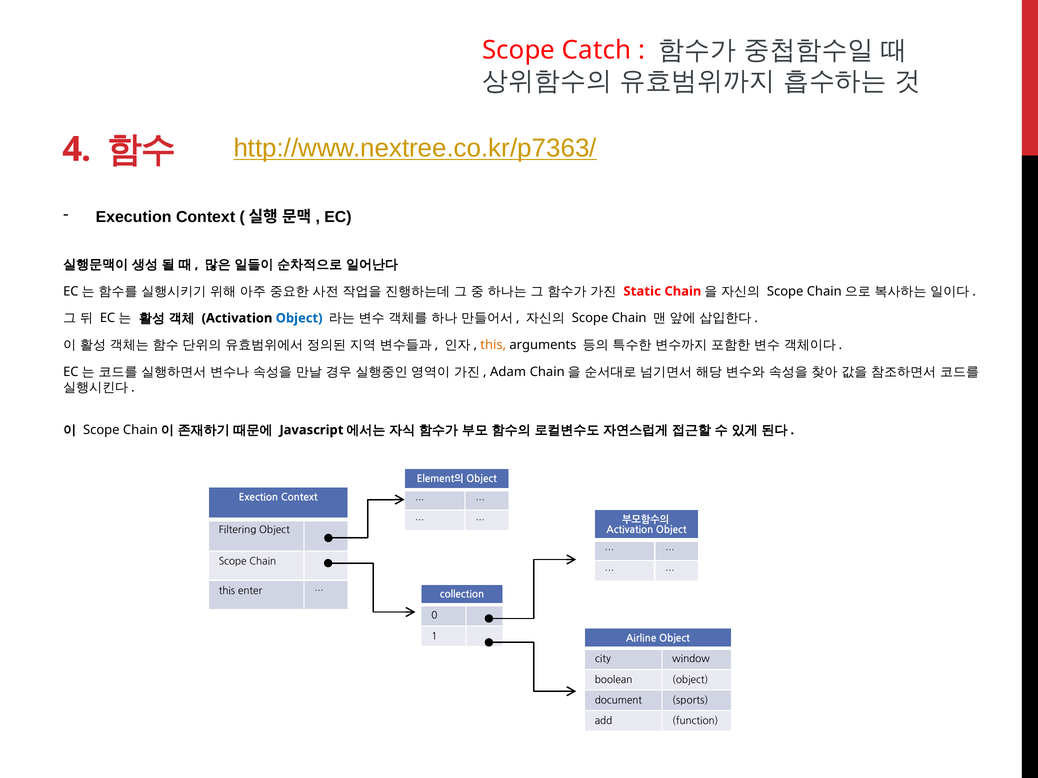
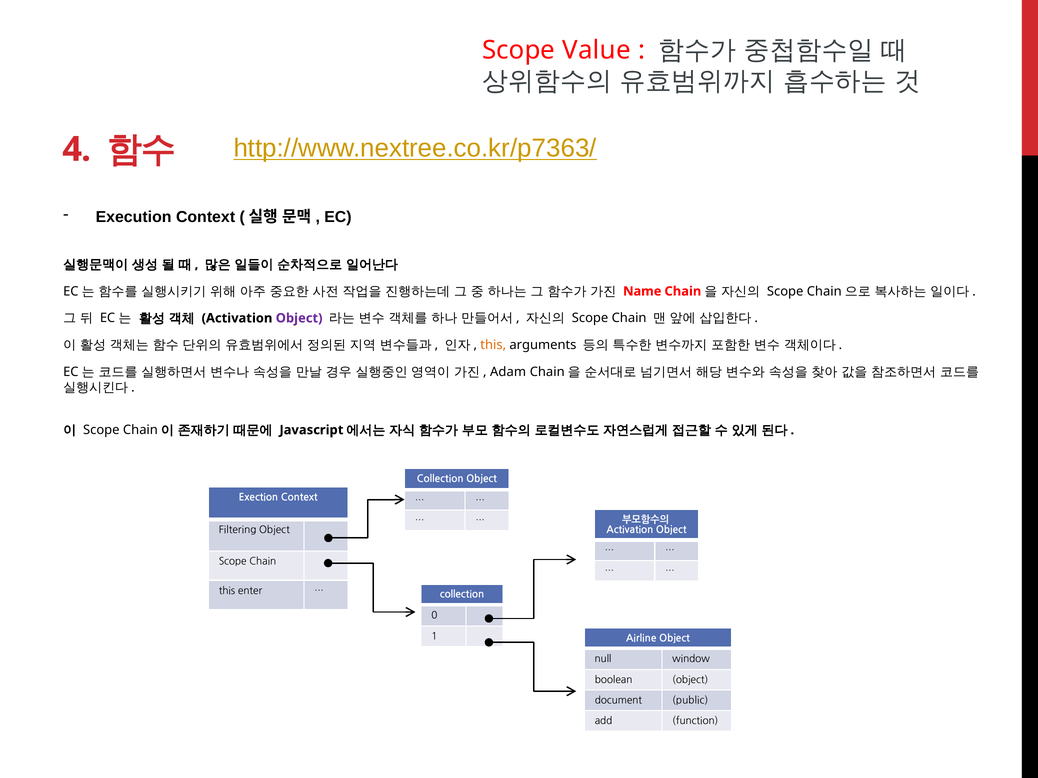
Catch: Catch -> Value (597, 50)
Static: Static -> Name (642, 291)
Object colour: blue -> purple (299, 318)
Element의: Element의 -> Collection (440, 479)
city: city -> null (603, 659)
sports: sports -> public (690, 701)
